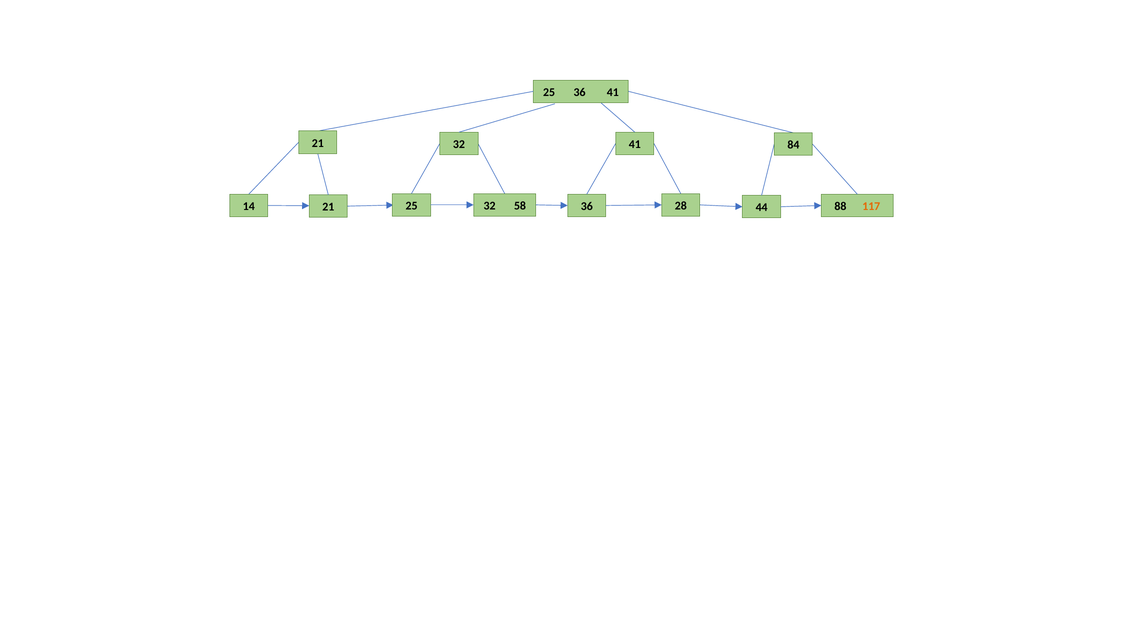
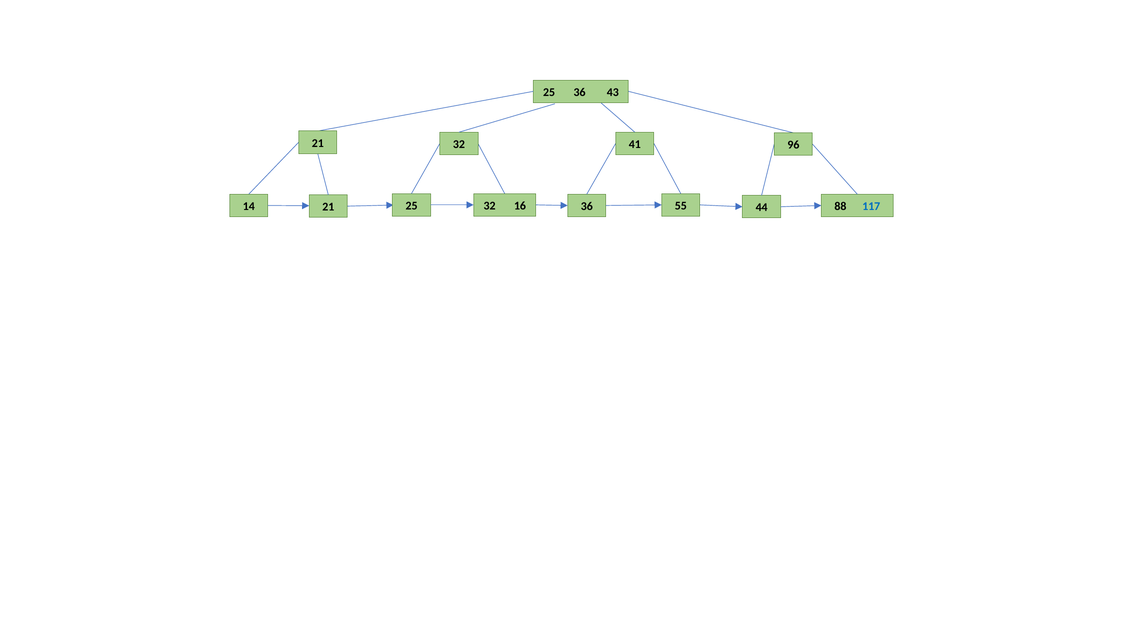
36 41: 41 -> 43 (613, 92)
84: 84 -> 96 (793, 145)
58: 58 -> 16 (520, 206)
117 colour: orange -> blue (871, 206)
28: 28 -> 55 (681, 206)
